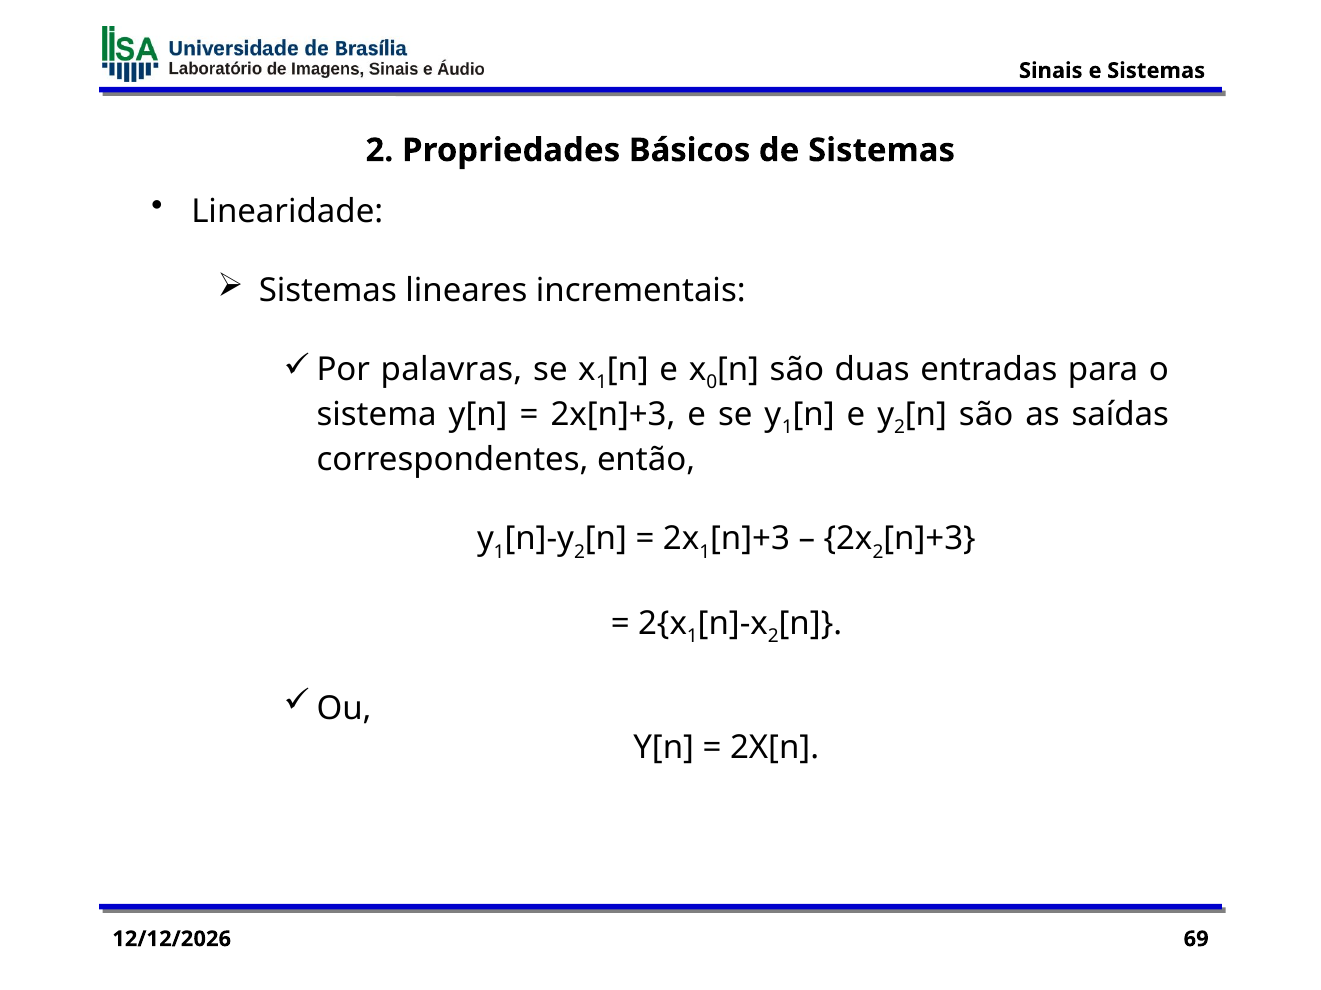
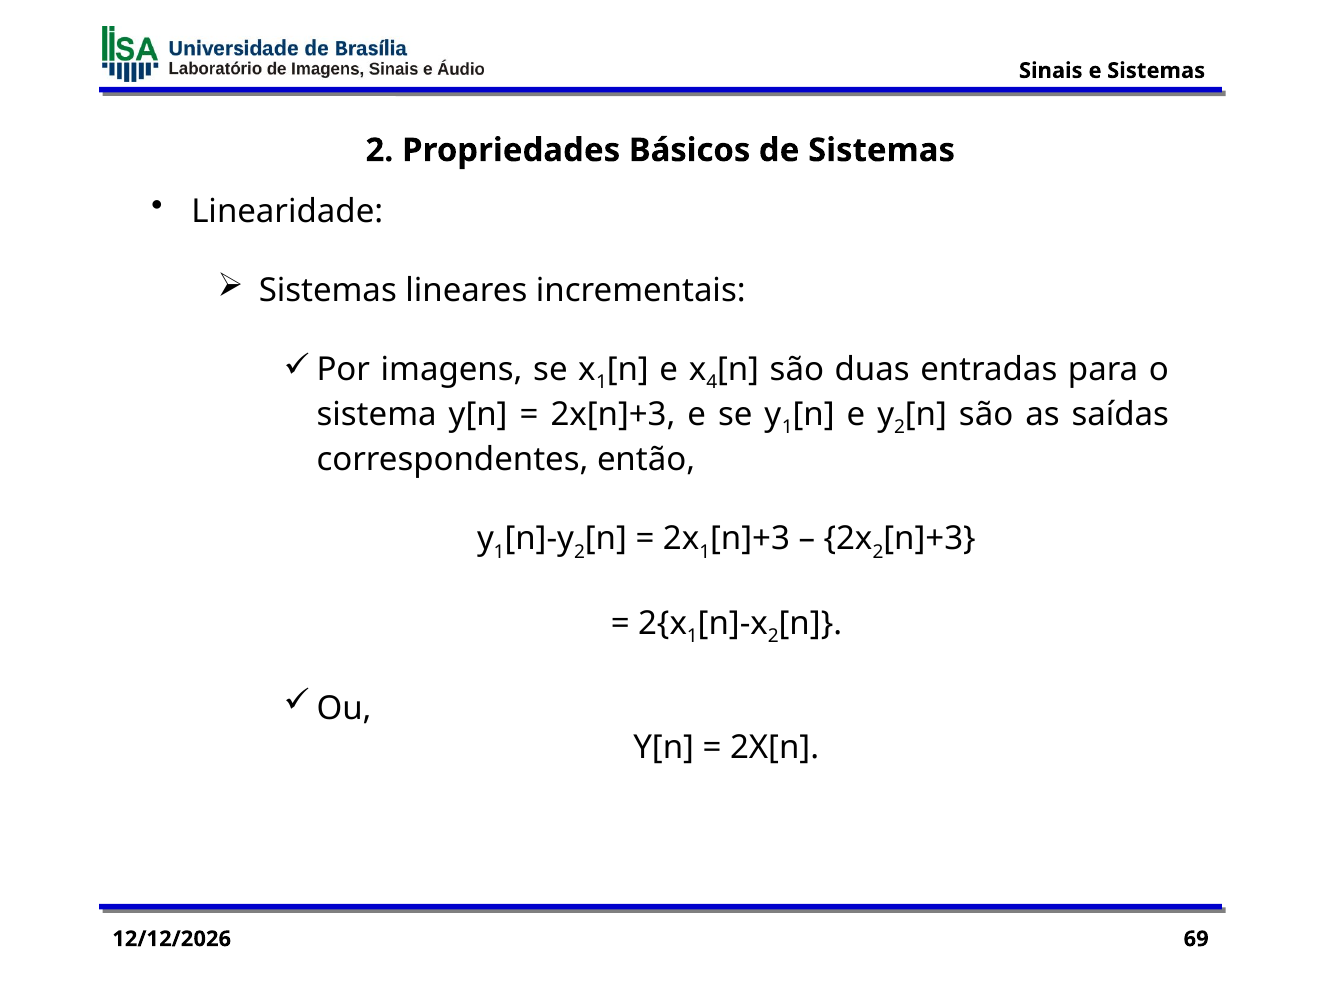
palavras: palavras -> imagens (452, 370)
0: 0 -> 4 (712, 383)
